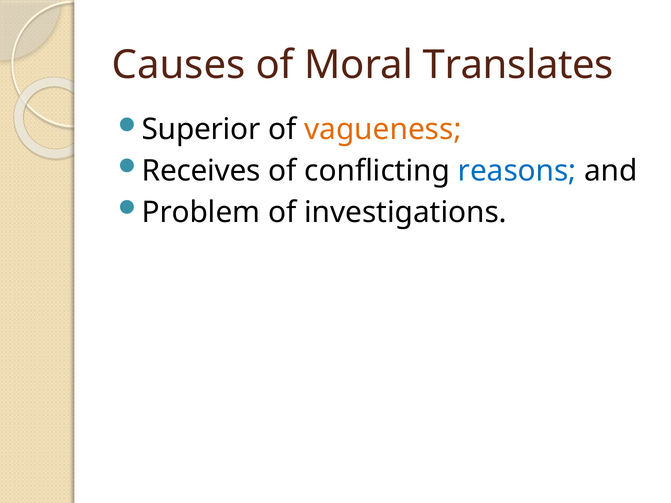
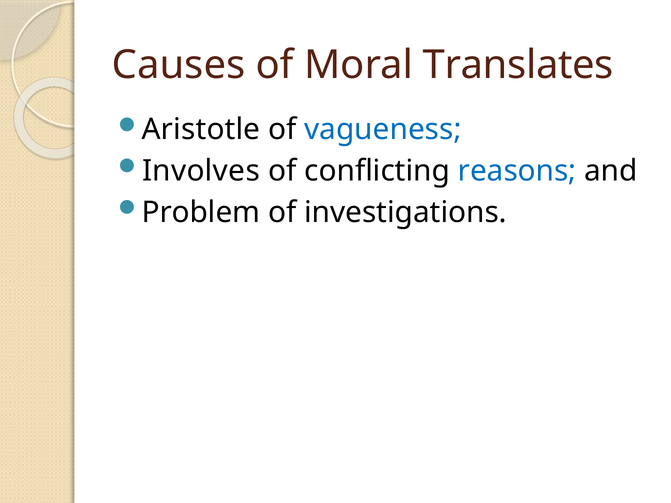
Superior: Superior -> Aristotle (201, 130)
vagueness colour: orange -> blue (383, 130)
Receives: Receives -> Involves (201, 171)
